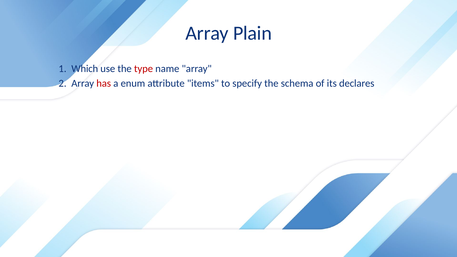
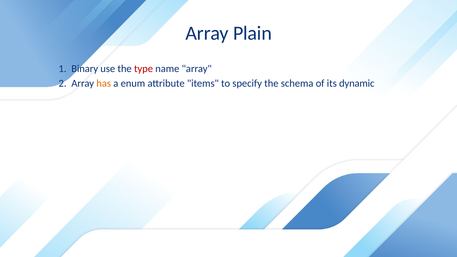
Which: Which -> Binary (85, 69)
has colour: red -> orange (104, 83)
declares: declares -> dynamic (357, 83)
